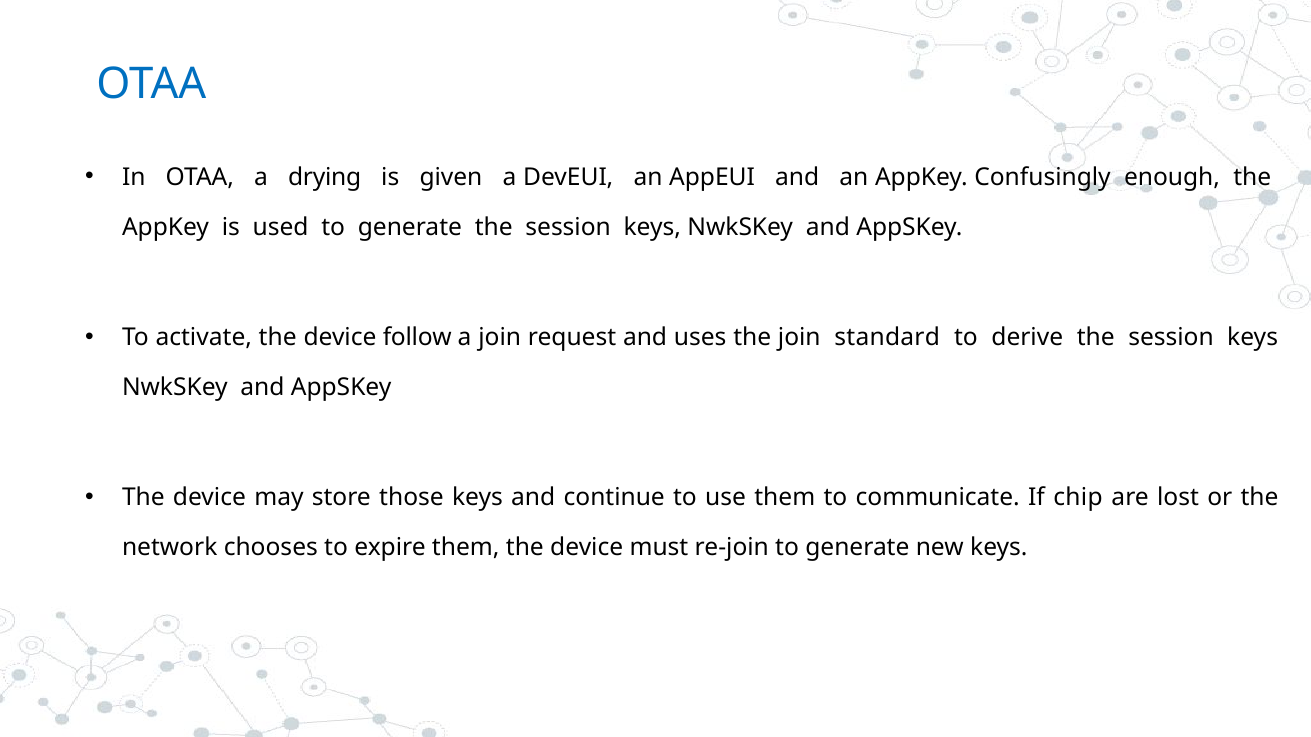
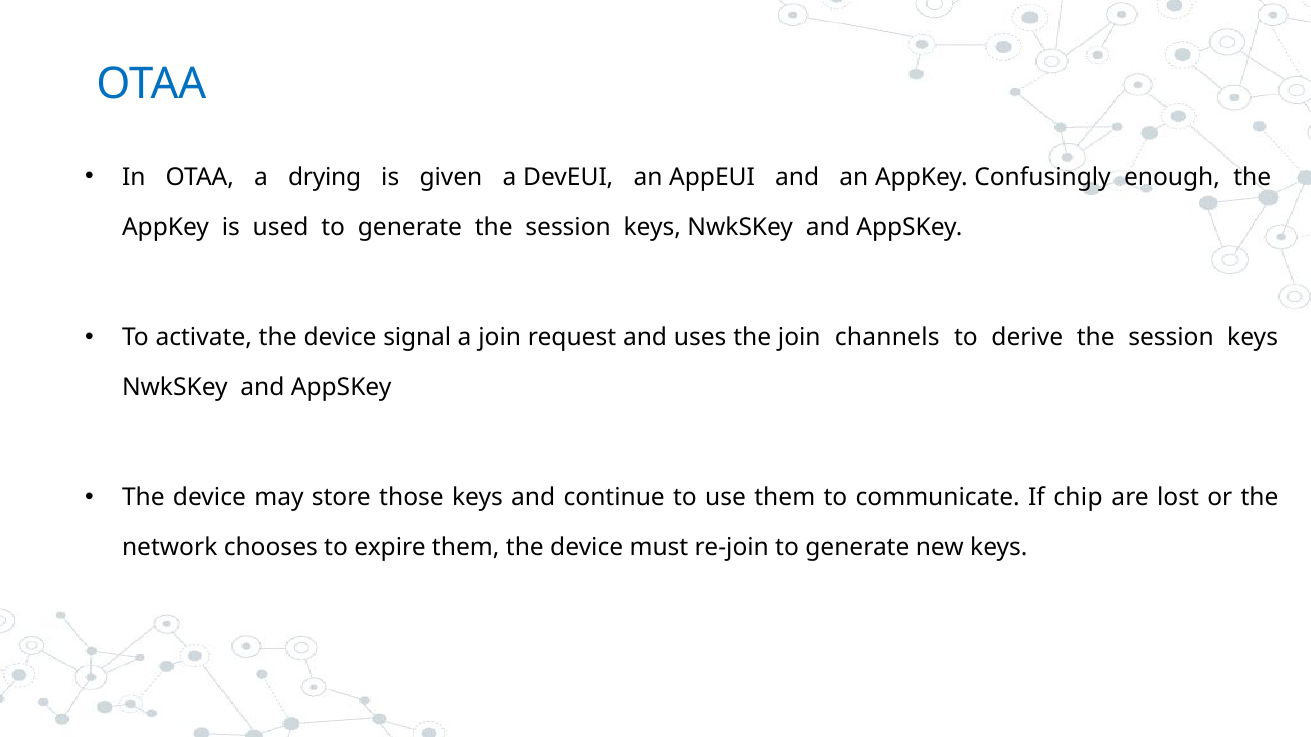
follow: follow -> signal (417, 337)
standard: standard -> channels (887, 337)
